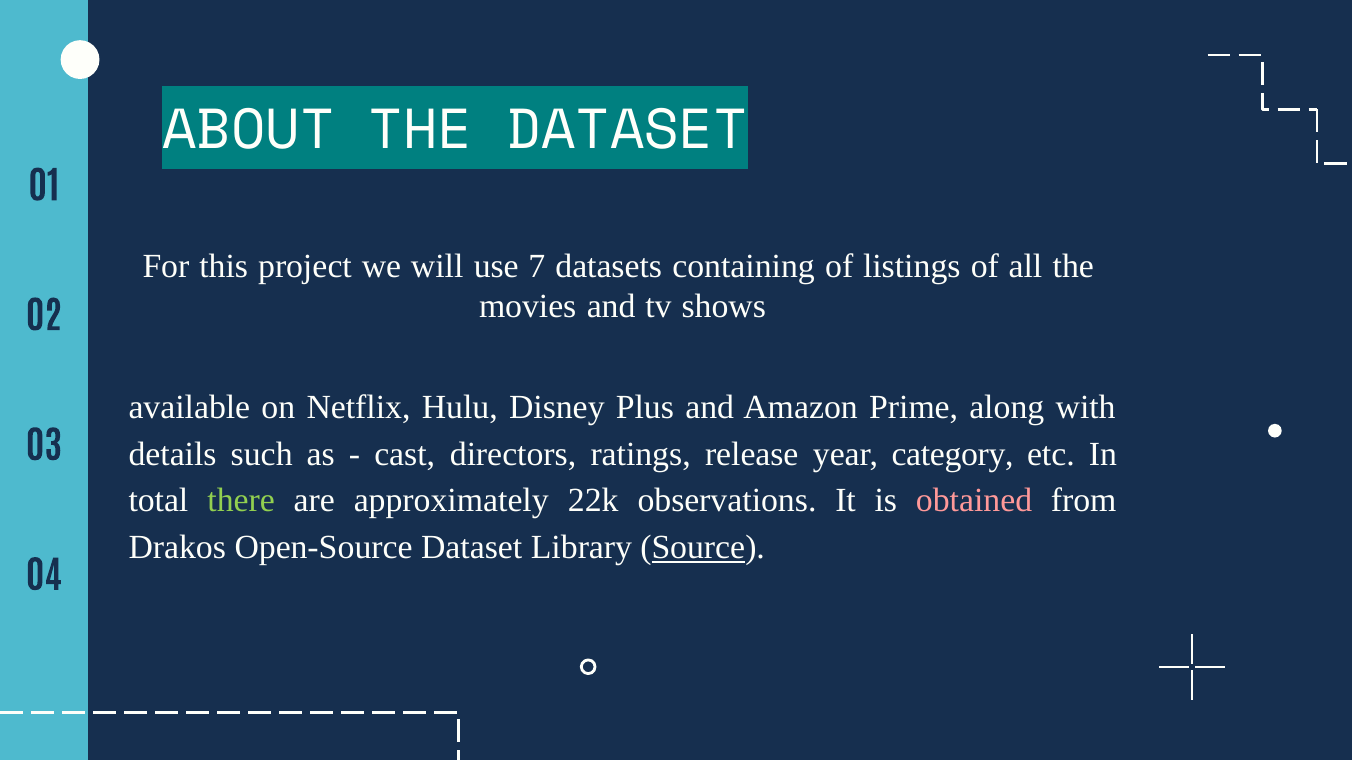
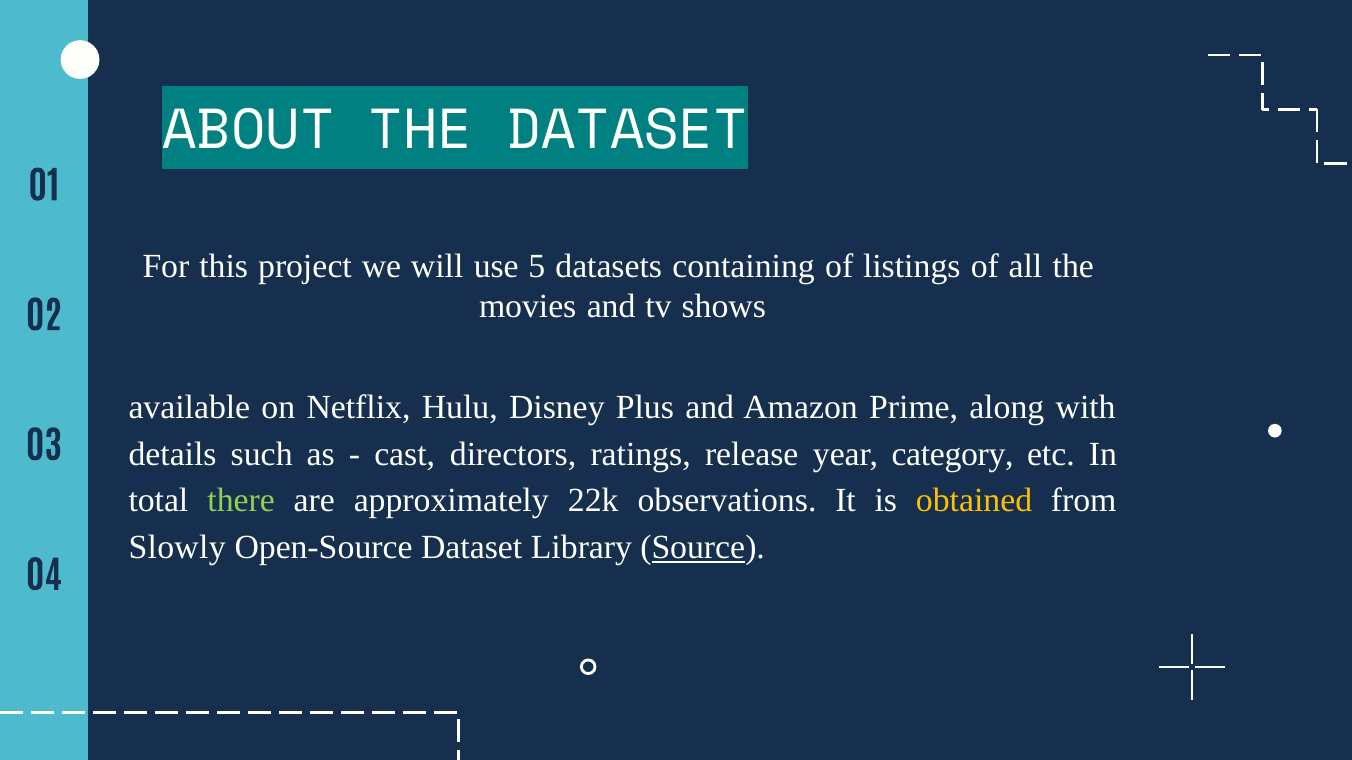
7: 7 -> 5 (537, 266)
obtained colour: pink -> yellow (974, 501)
Drakos: Drakos -> Slowly (177, 547)
